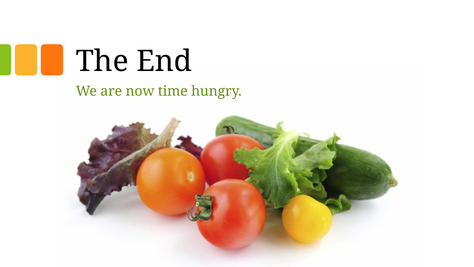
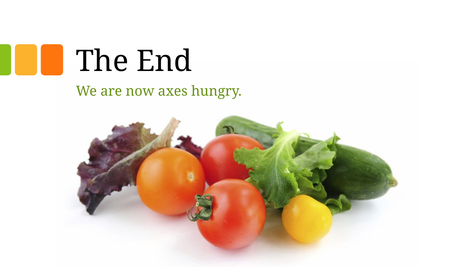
time: time -> axes (173, 91)
